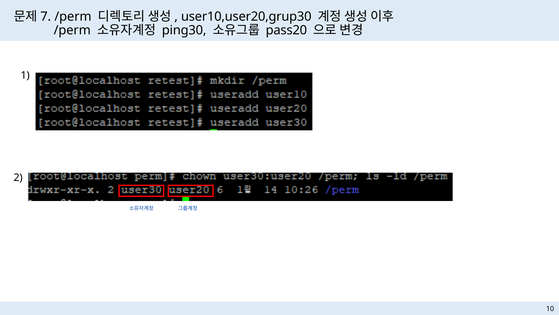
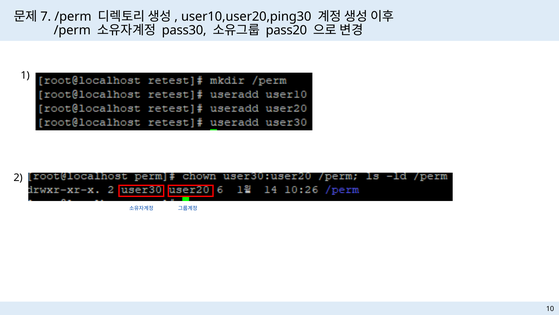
user10,user20,grup30: user10,user20,grup30 -> user10,user20,ping30 (246, 17)
ping30: ping30 -> pass30 (184, 30)
